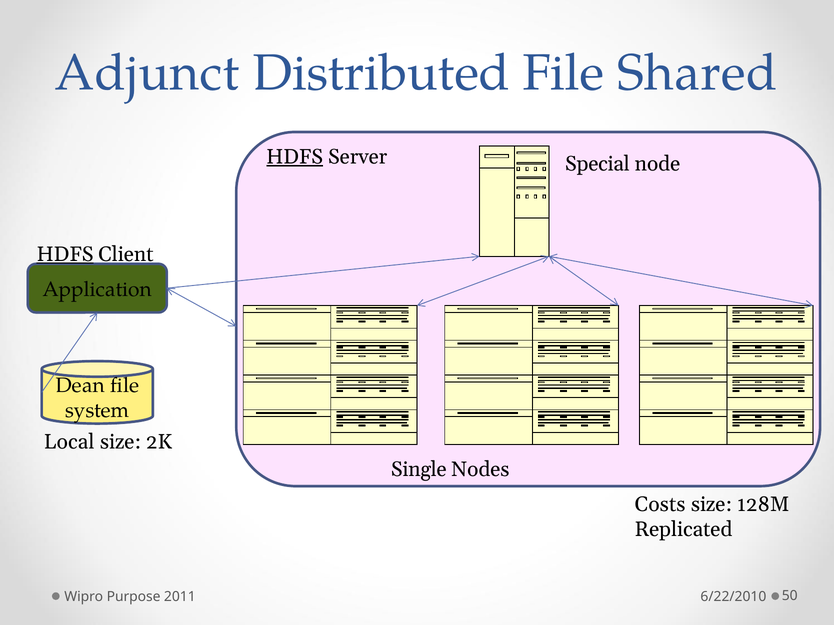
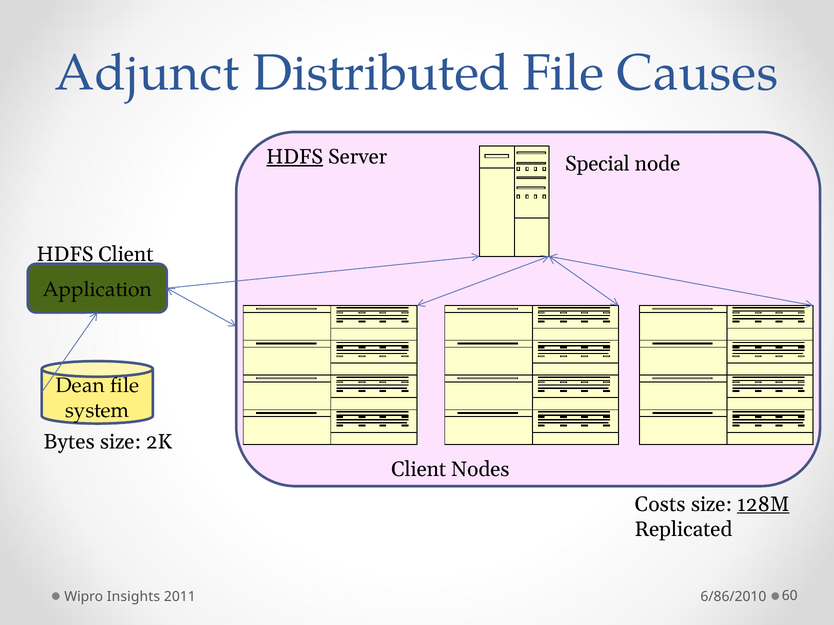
Shared: Shared -> Causes (697, 73)
HDFS underline: present -> none (65, 254)
Local: Local -> Bytes (69, 442)
Single: Single -> Client (419, 470)
128M underline: none -> present (763, 505)
Purpose: Purpose -> Insights (133, 597)
6/22/2010: 6/22/2010 -> 6/86/2010 (733, 597)
50: 50 -> 60 (790, 596)
